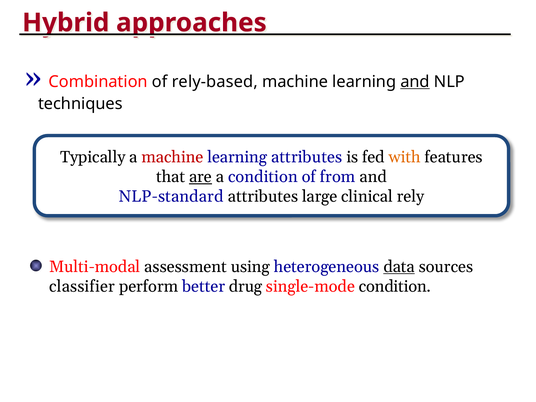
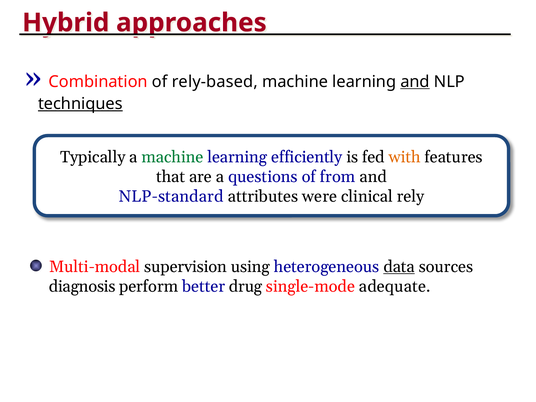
techniques underline: none -> present (80, 104)
machine colour: red -> green (173, 157)
learning attributes: attributes -> efficiently (307, 157)
are underline: present -> none (200, 177)
a condition: condition -> questions (263, 177)
large: large -> were (320, 196)
assessment: assessment -> supervision (186, 267)
classifier: classifier -> diagnosis (82, 286)
single-mode condition: condition -> adequate (395, 286)
